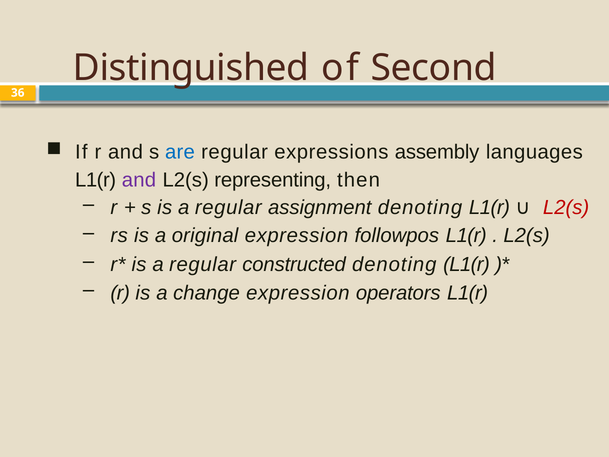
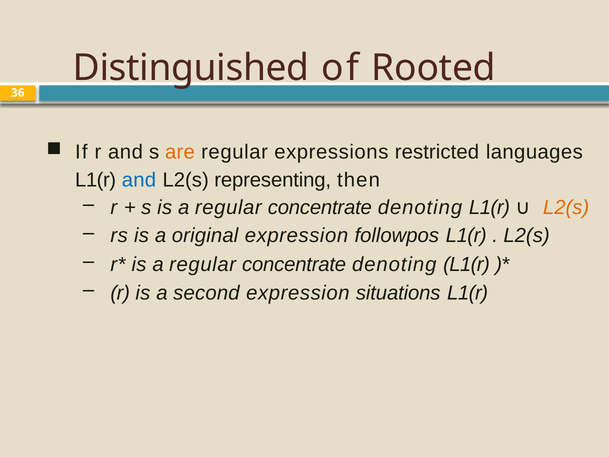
Second: Second -> Rooted (434, 68)
are colour: blue -> orange (180, 152)
assembly: assembly -> restricted (437, 152)
and colour: purple -> blue (139, 180)
assignment: assignment -> concentrate (320, 207)
L2(s colour: red -> orange (566, 207)
constructed: constructed -> concentrate (294, 264)
change: change -> second (206, 293)
operators: operators -> situations (398, 293)
